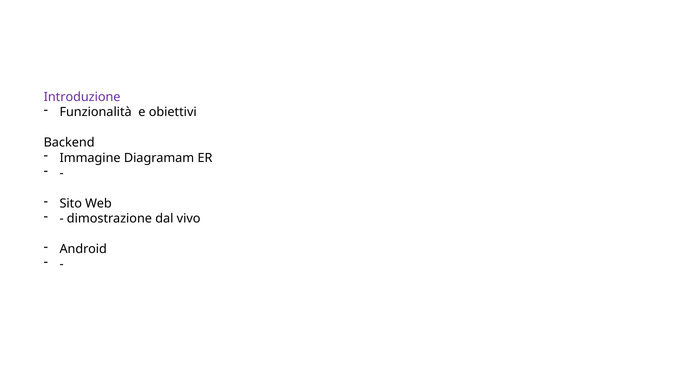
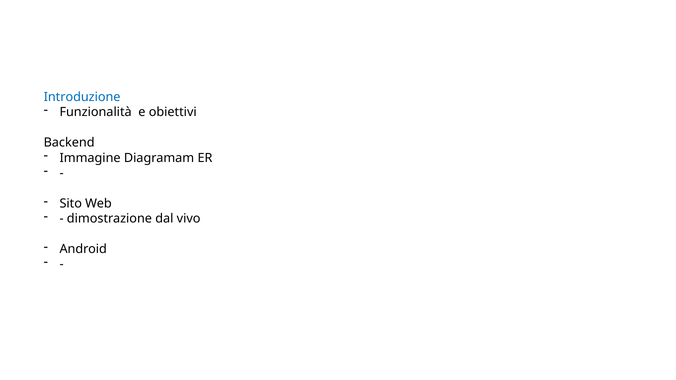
Introduzione colour: purple -> blue (82, 97)
